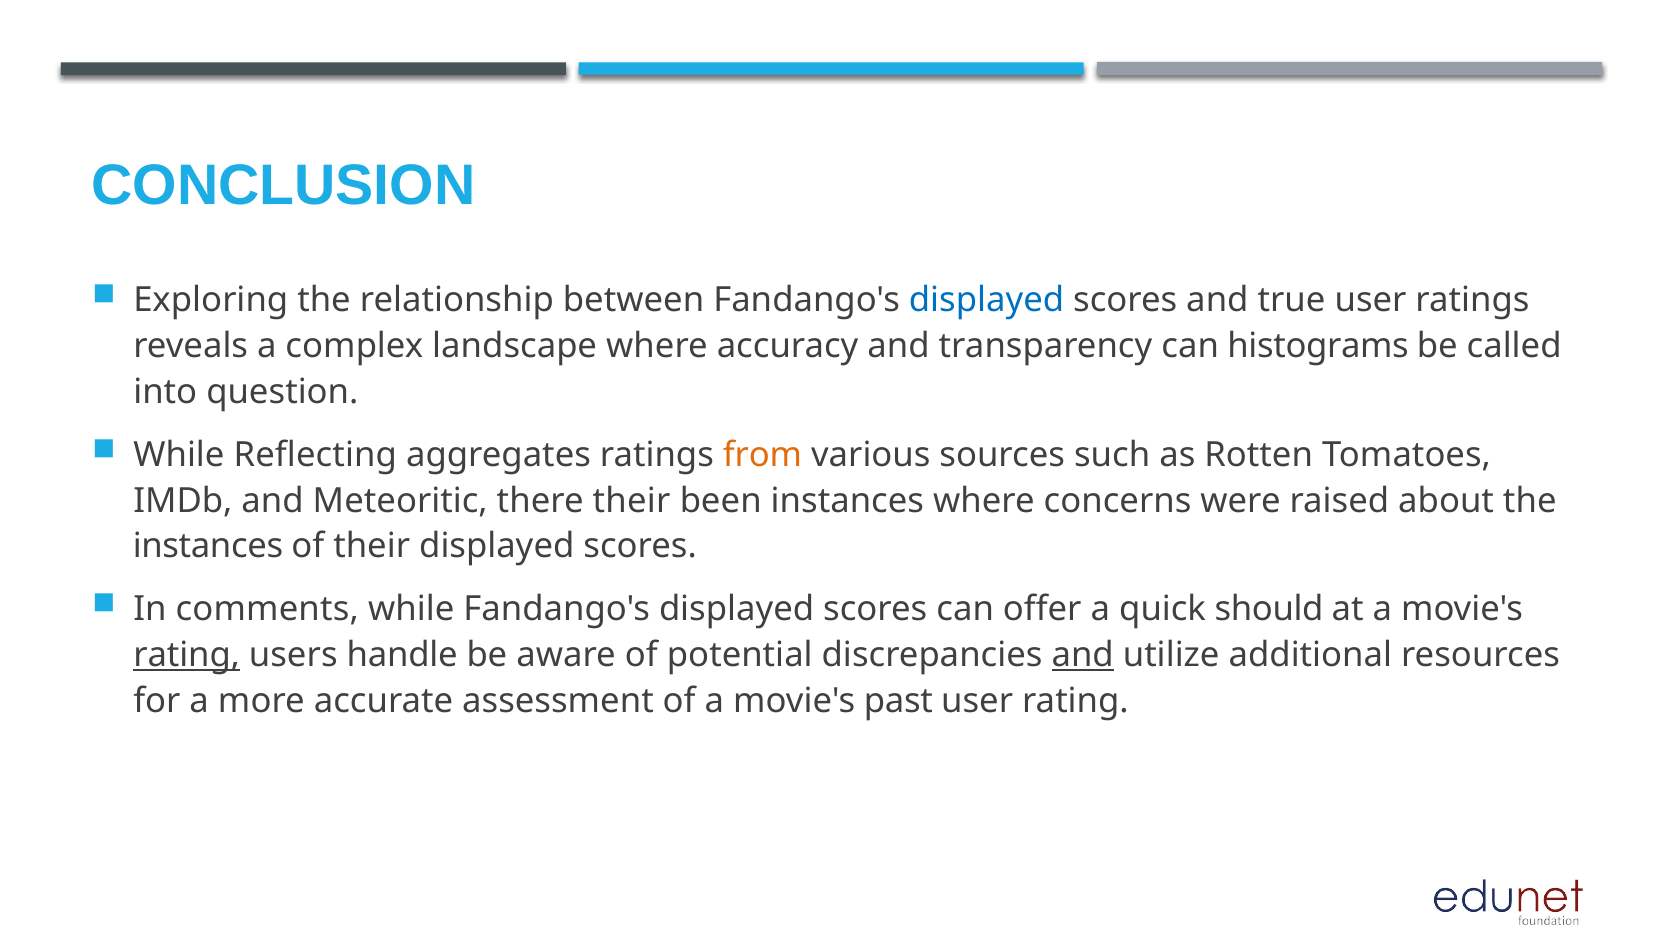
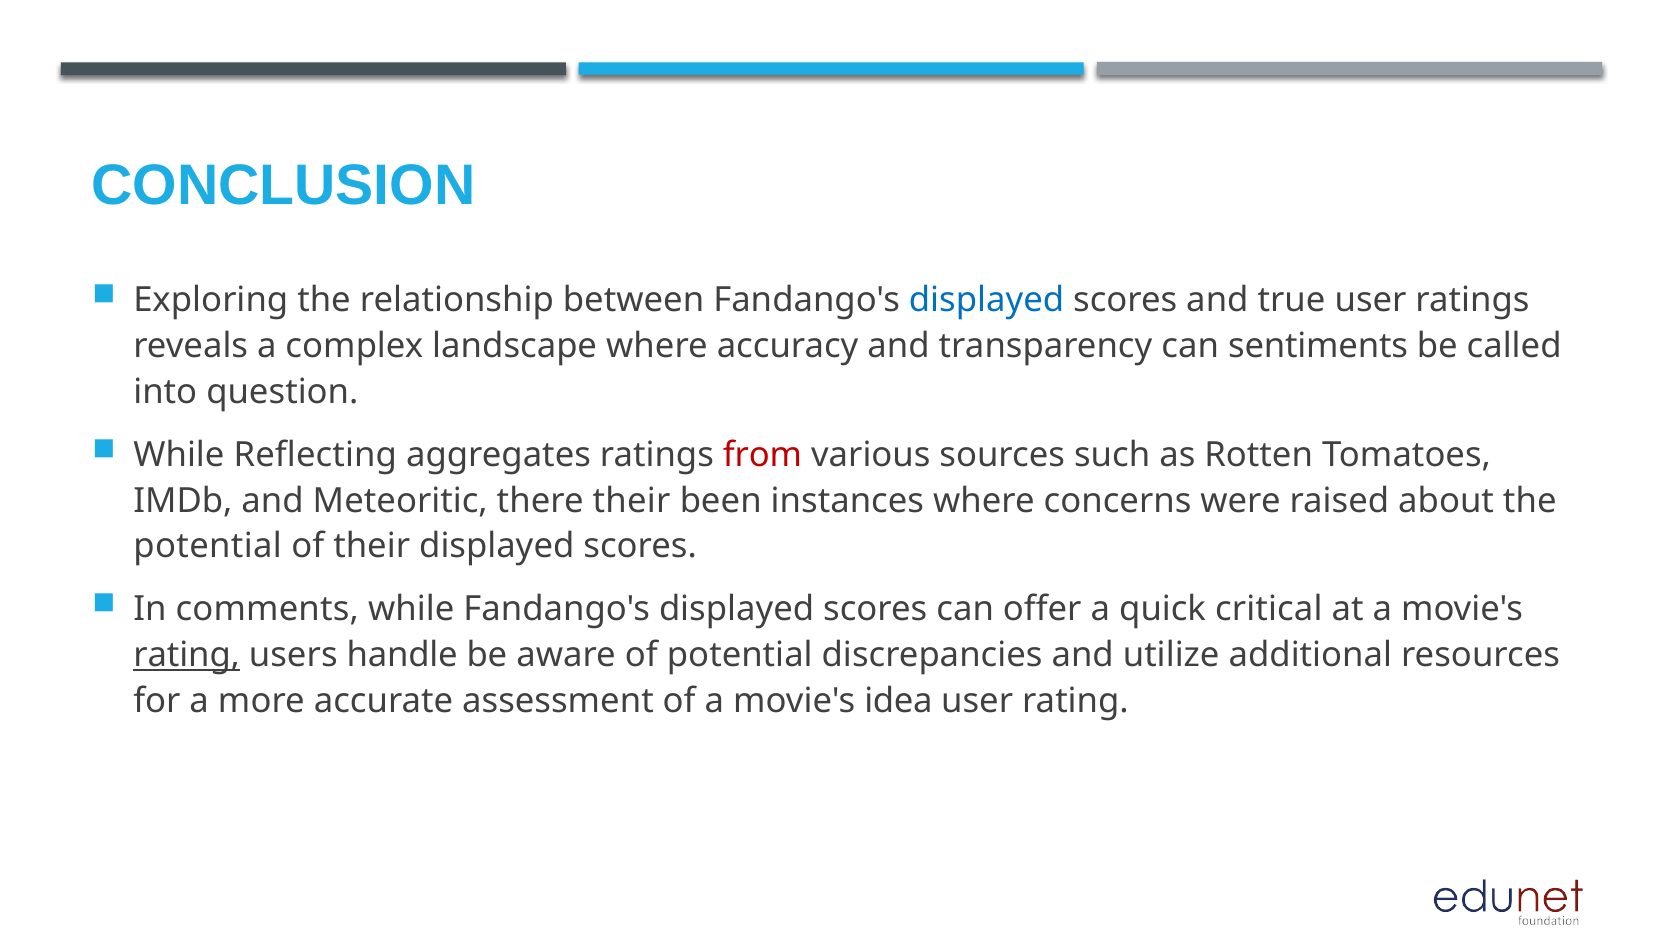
histograms: histograms -> sentiments (1318, 346)
from colour: orange -> red (762, 455)
instances: instances -> potential (208, 547)
should: should -> critical (1269, 610)
and underline: present -> none (1083, 655)
past: past -> idea (898, 701)
